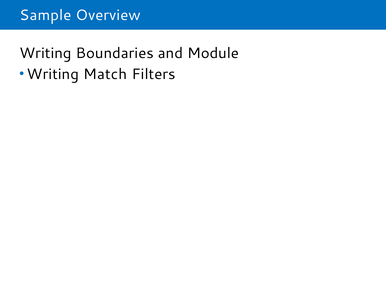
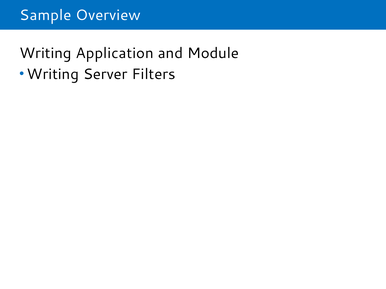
Boundaries: Boundaries -> Application (115, 53)
Match: Match -> Server (105, 74)
